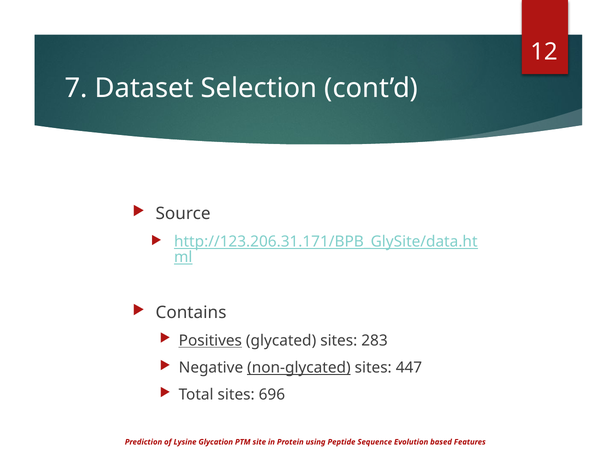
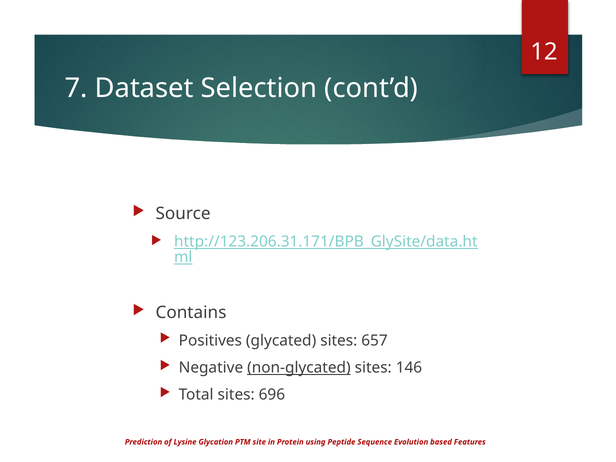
Positives underline: present -> none (210, 341)
283: 283 -> 657 (374, 341)
447: 447 -> 146 (409, 368)
